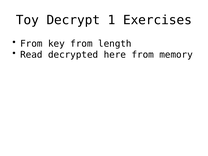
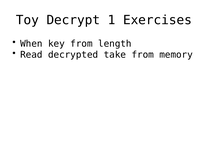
From: From -> When (31, 44)
here: here -> take (115, 55)
